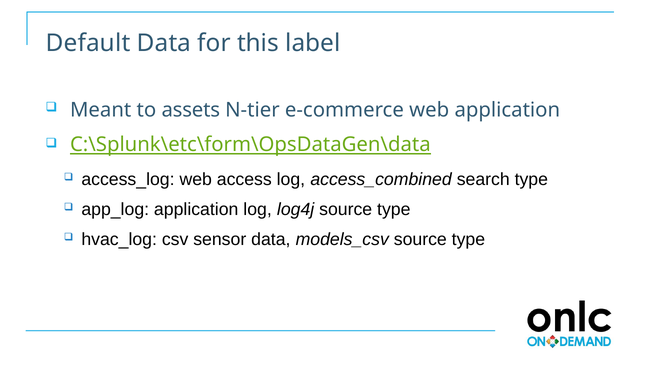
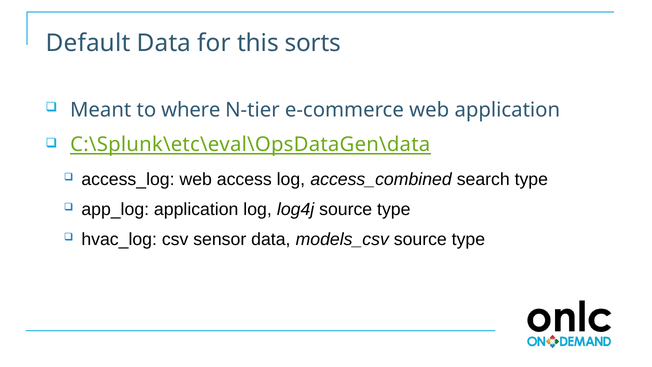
label: label -> sorts (313, 43)
assets: assets -> where (191, 110)
C:\Splunk\etc\form\OpsDataGen\data: C:\Splunk\etc\form\OpsDataGen\data -> C:\Splunk\etc\eval\OpsDataGen\data (250, 144)
